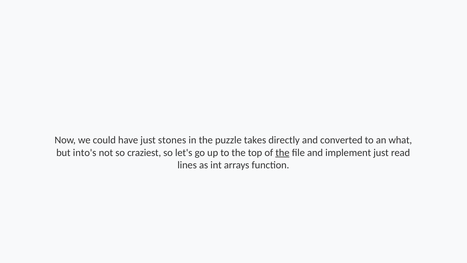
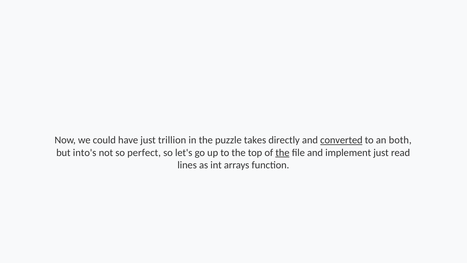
stones: stones -> trillion (172, 140)
converted underline: none -> present (341, 140)
what: what -> both (400, 140)
craziest: craziest -> perfect (144, 152)
